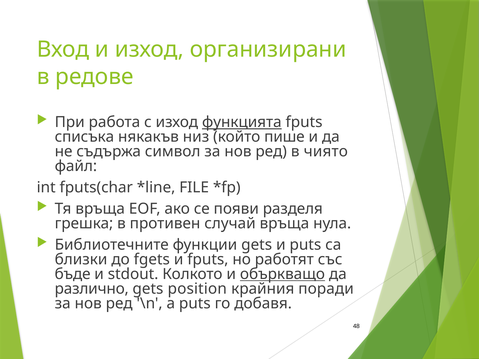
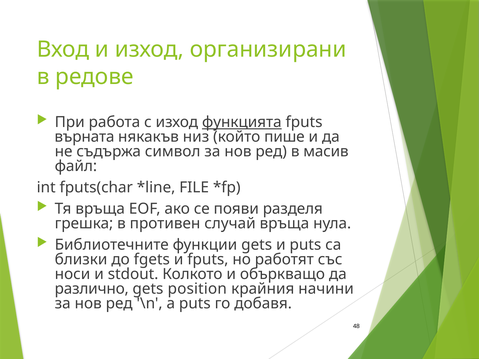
списъка: списъка -> върната (84, 137)
чиято: чиято -> масив (326, 152)
бъде: бъде -> носи (72, 274)
объркващо underline: present -> none (282, 274)
поради: поради -> начини (326, 289)
